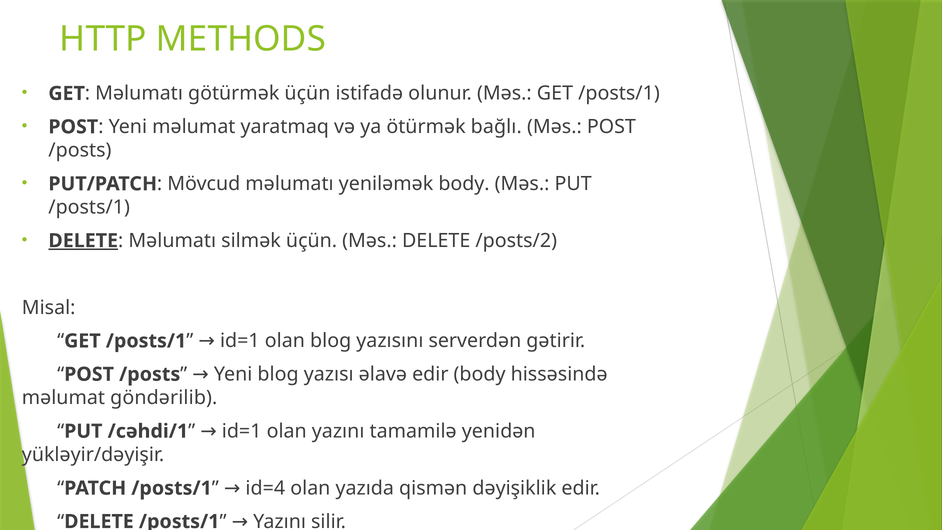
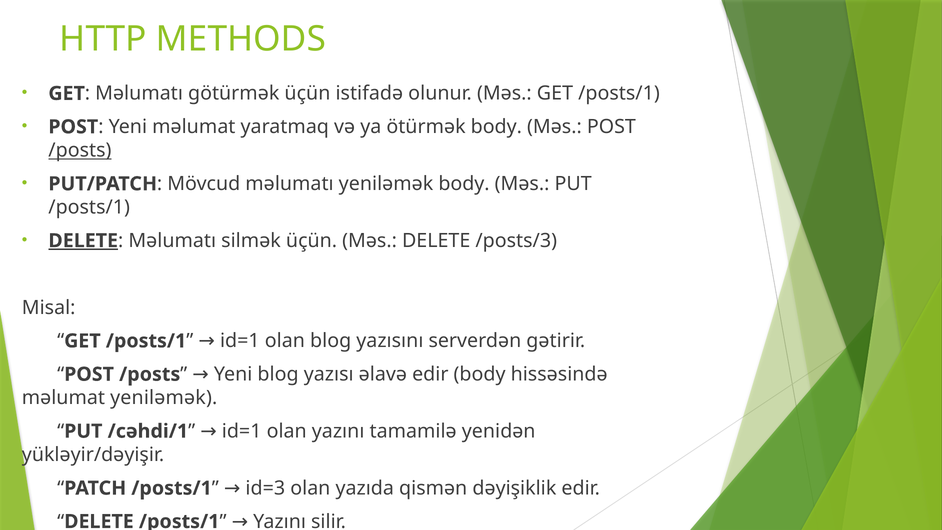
ötürmək bağlı: bağlı -> body (496, 127)
/posts underline: none -> present (80, 150)
/posts/2: /posts/2 -> /posts/3 (516, 241)
məlumat göndərilib: göndərilib -> yeniləmək (164, 398)
id=4: id=4 -> id=3 (265, 488)
